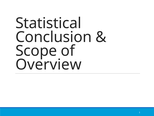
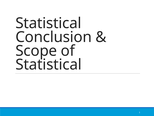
Overview: Overview -> Statistical (49, 64)
